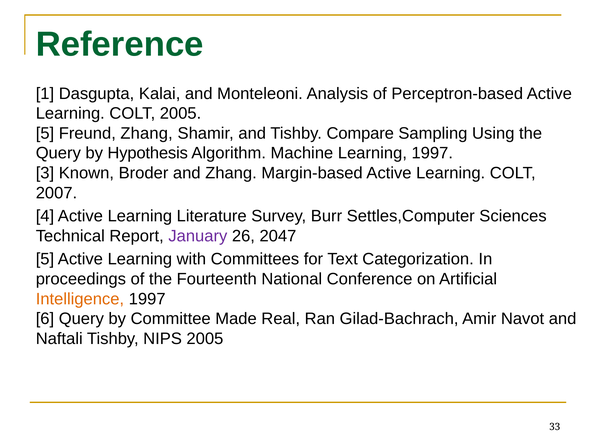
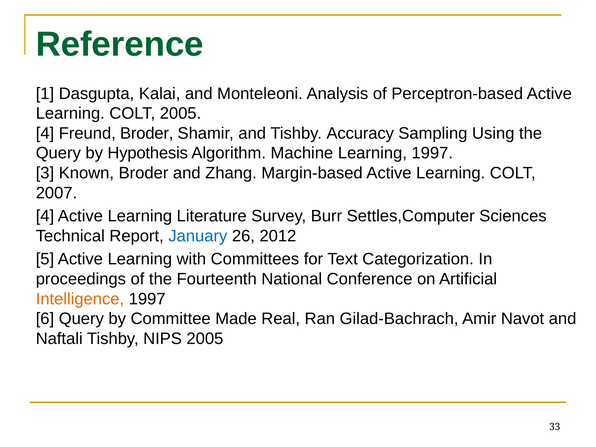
5: 5 -> 4 (45, 133)
Freund Zhang: Zhang -> Broder (147, 133)
Compare: Compare -> Accuracy (360, 133)
January colour: purple -> blue (198, 236)
2047: 2047 -> 2012 (278, 236)
